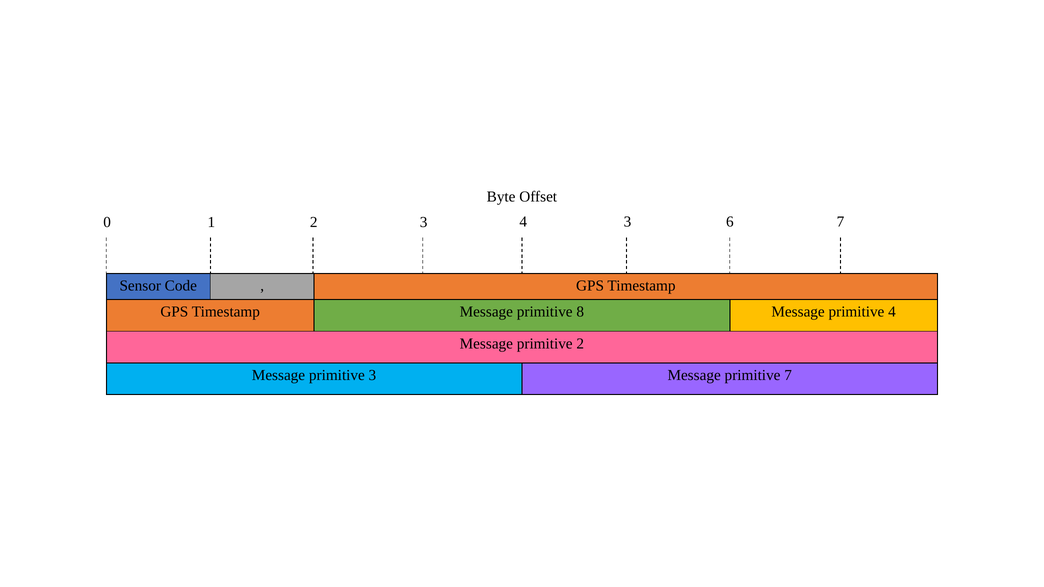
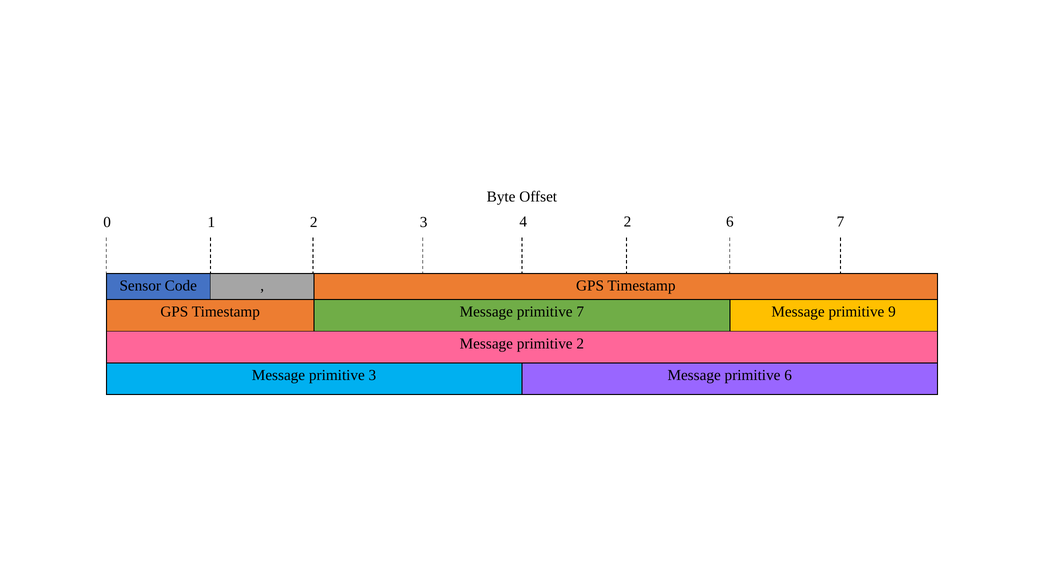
4 3: 3 -> 2 (627, 222)
primitive 8: 8 -> 7 (580, 312)
primitive 4: 4 -> 9 (892, 312)
primitive 7: 7 -> 6 (788, 376)
